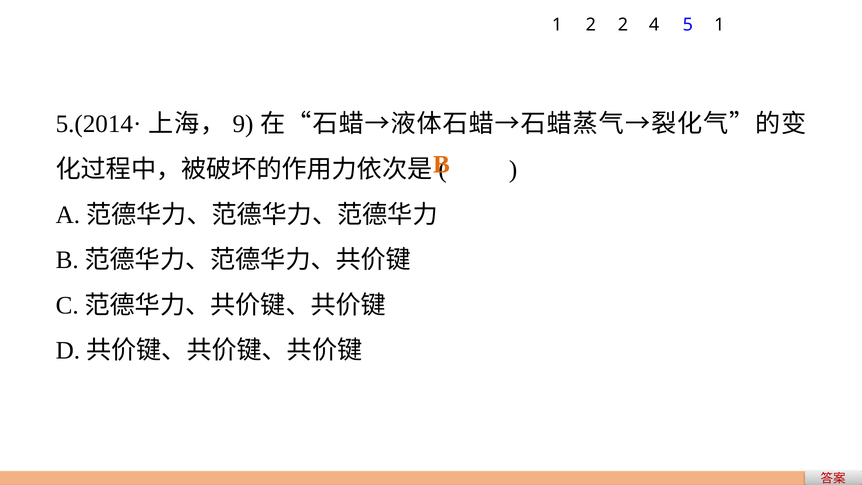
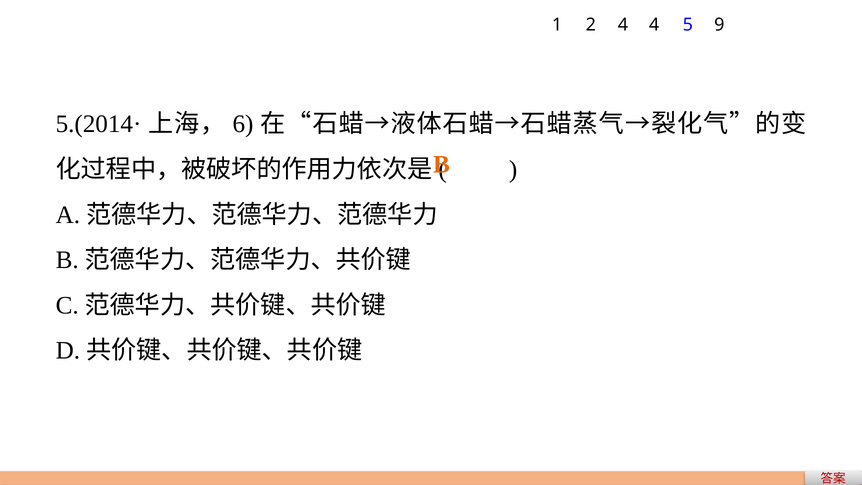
2 2: 2 -> 4 (623, 25)
5 1: 1 -> 9 (719, 25)
9: 9 -> 6 (243, 124)
